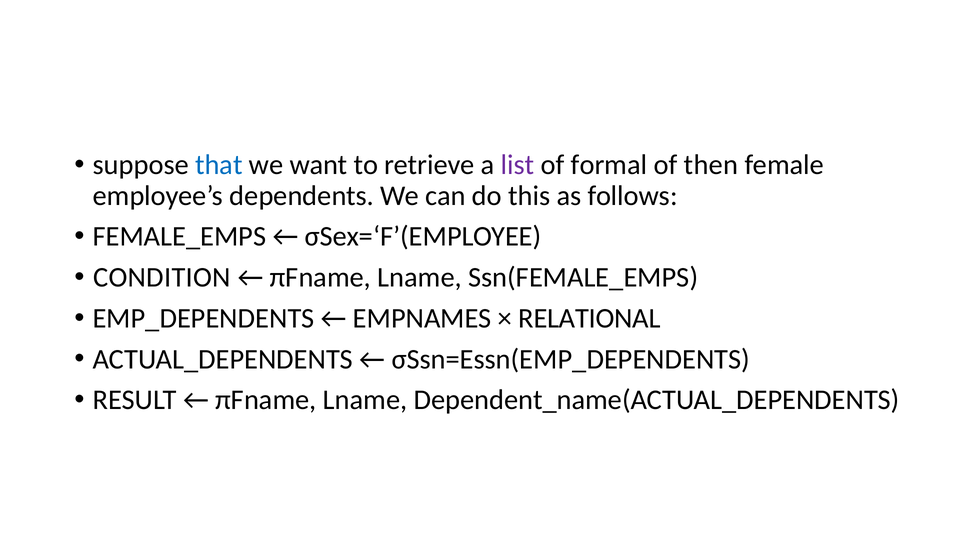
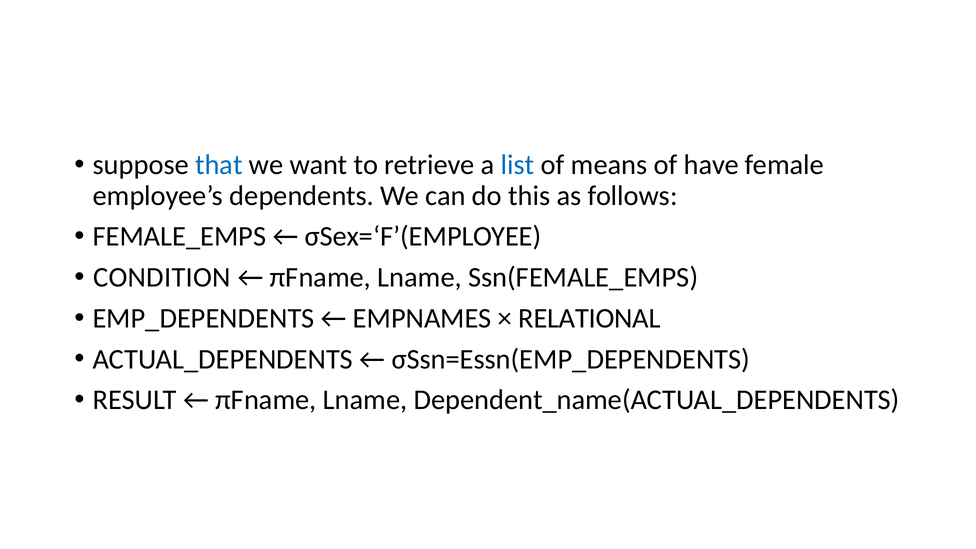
list colour: purple -> blue (518, 165)
formal: formal -> means (609, 165)
then: then -> have (711, 165)
